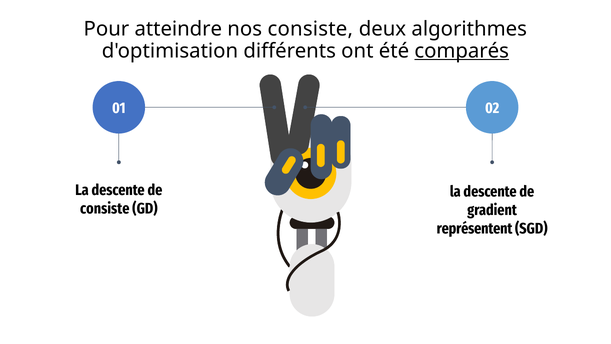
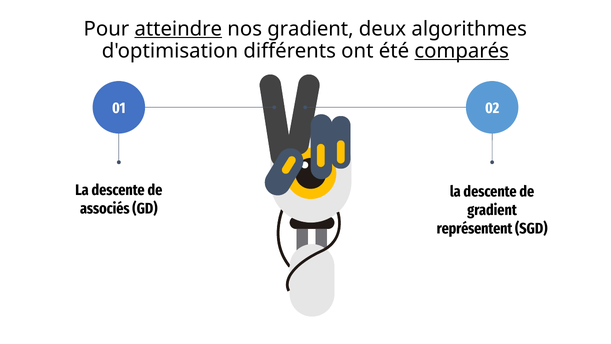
atteindre underline: none -> present (178, 29)
nos consiste: consiste -> gradient (310, 29)
consiste: consiste -> associés (105, 208)
